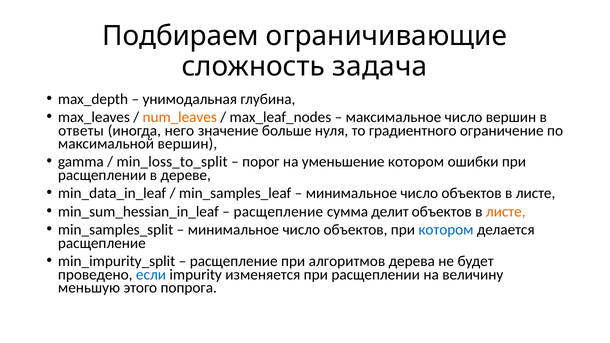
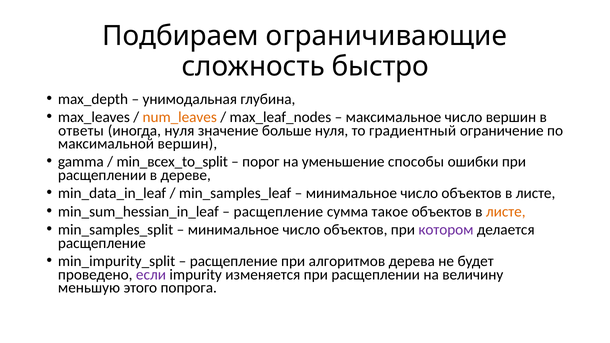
задача: задача -> быстро (380, 66)
иногда него: него -> нуля (179, 131)
градиентного: градиентного -> градиентный (413, 131)
min_loss_to_split: min_loss_to_split -> min_всех_to_split (172, 162)
уменьшение котором: котором -> способы (416, 162)
делит: делит -> такое (390, 212)
котором colour: blue -> purple (446, 230)
если colour: blue -> purple (151, 275)
